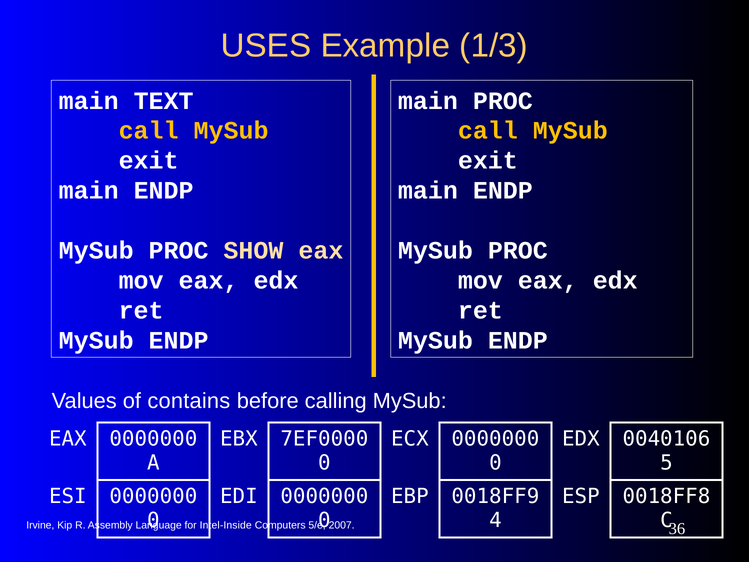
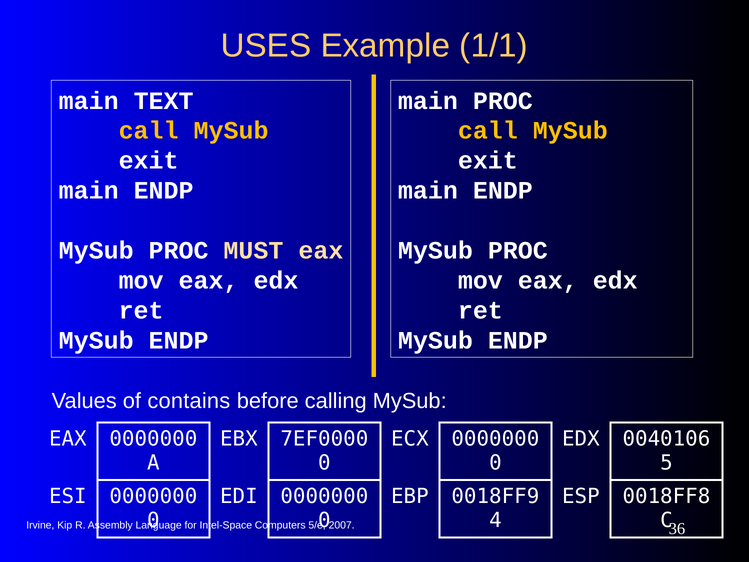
1/3: 1/3 -> 1/1 (494, 46)
SHOW: SHOW -> MUST (253, 251)
Intel-Inside: Intel-Inside -> Intel-Space (226, 525)
